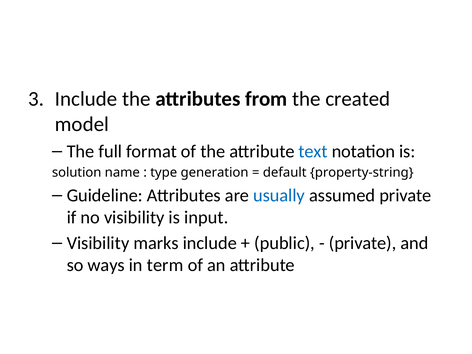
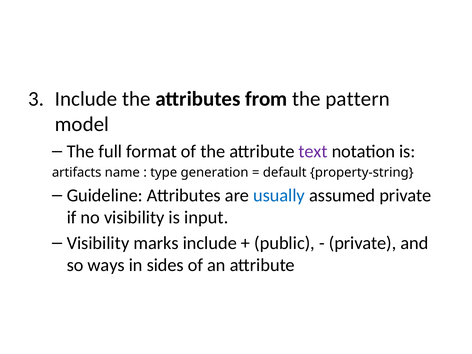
created: created -> pattern (358, 99)
text colour: blue -> purple (313, 151)
solution: solution -> artifacts (77, 172)
term: term -> sides (165, 265)
